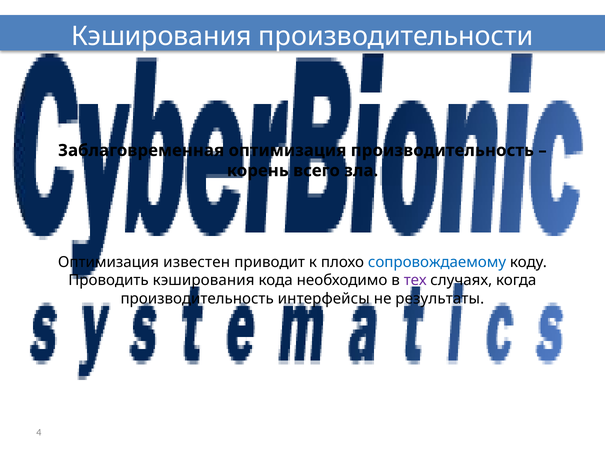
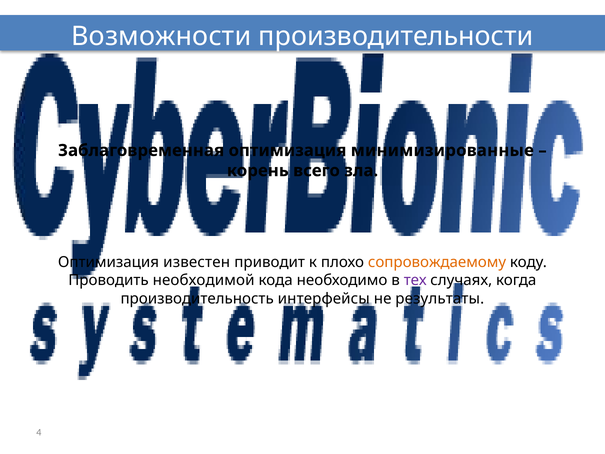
Кэширования: Кэширования -> Возможности (161, 36)
оптимизация производительность: производительность -> минимизированные (442, 150)
сопровождаемому colour: blue -> orange (437, 262)
Проводить кэширования: кэширования -> необходимой (204, 280)
